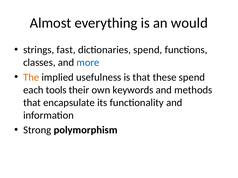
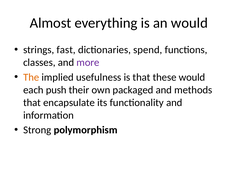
more colour: blue -> purple (88, 63)
these spend: spend -> would (192, 77)
tools: tools -> push (56, 90)
keywords: keywords -> packaged (133, 90)
